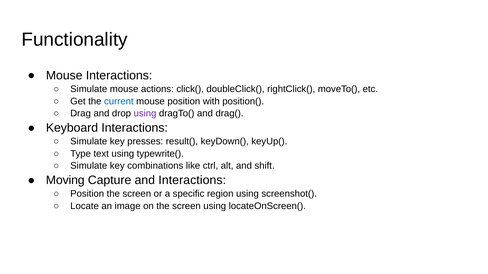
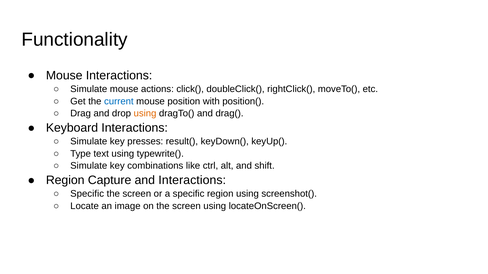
using colour: purple -> orange (145, 114)
Moving: Moving -> Region (65, 180)
Position: Position -> Specific (87, 194)
